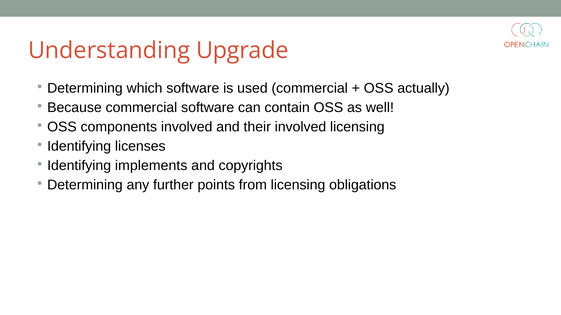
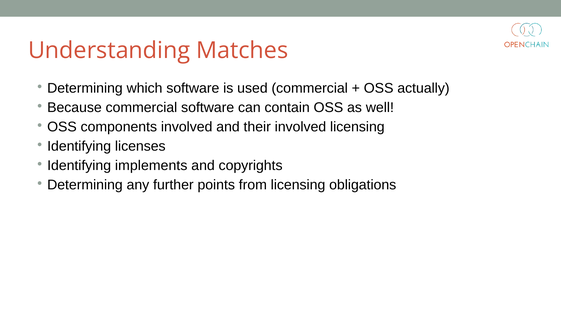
Upgrade: Upgrade -> Matches (242, 51)
